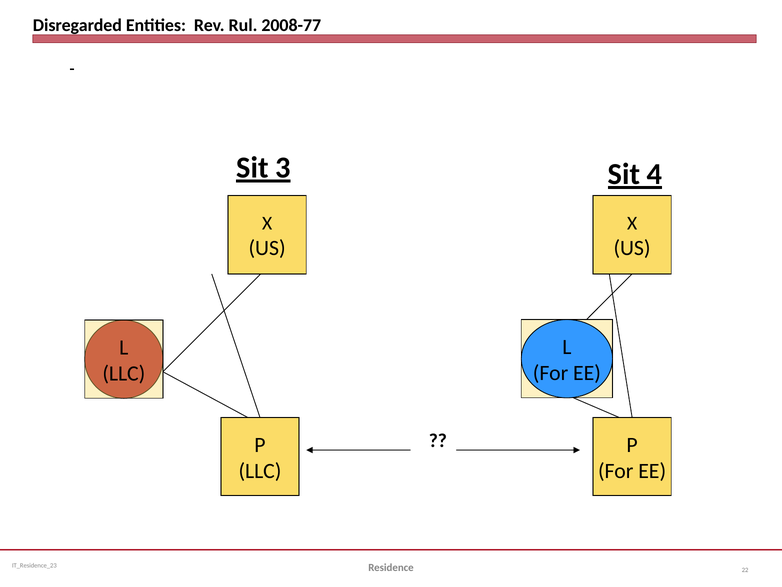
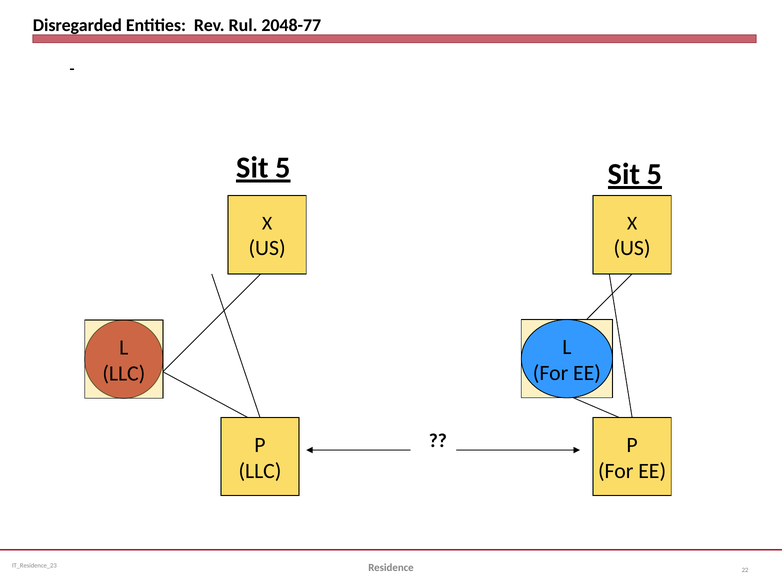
2008-77: 2008-77 -> 2048-77 (291, 25)
3: 3 -> 5 (283, 168)
4: 4 -> 5 (655, 174)
